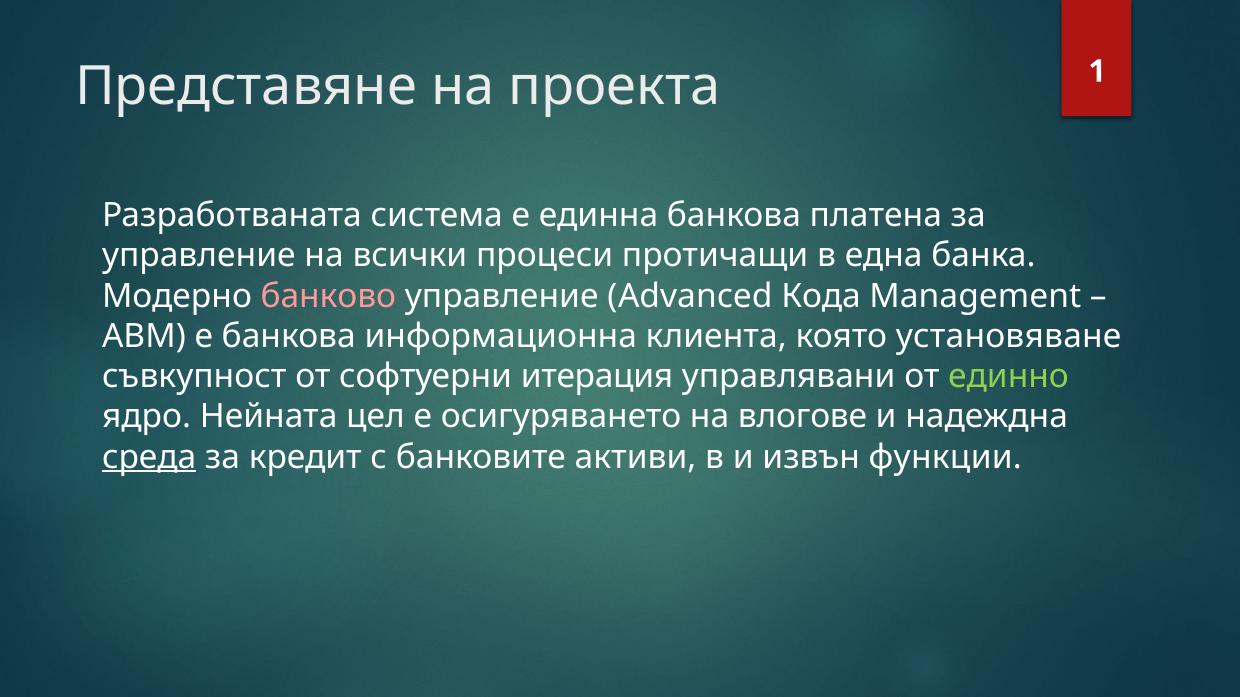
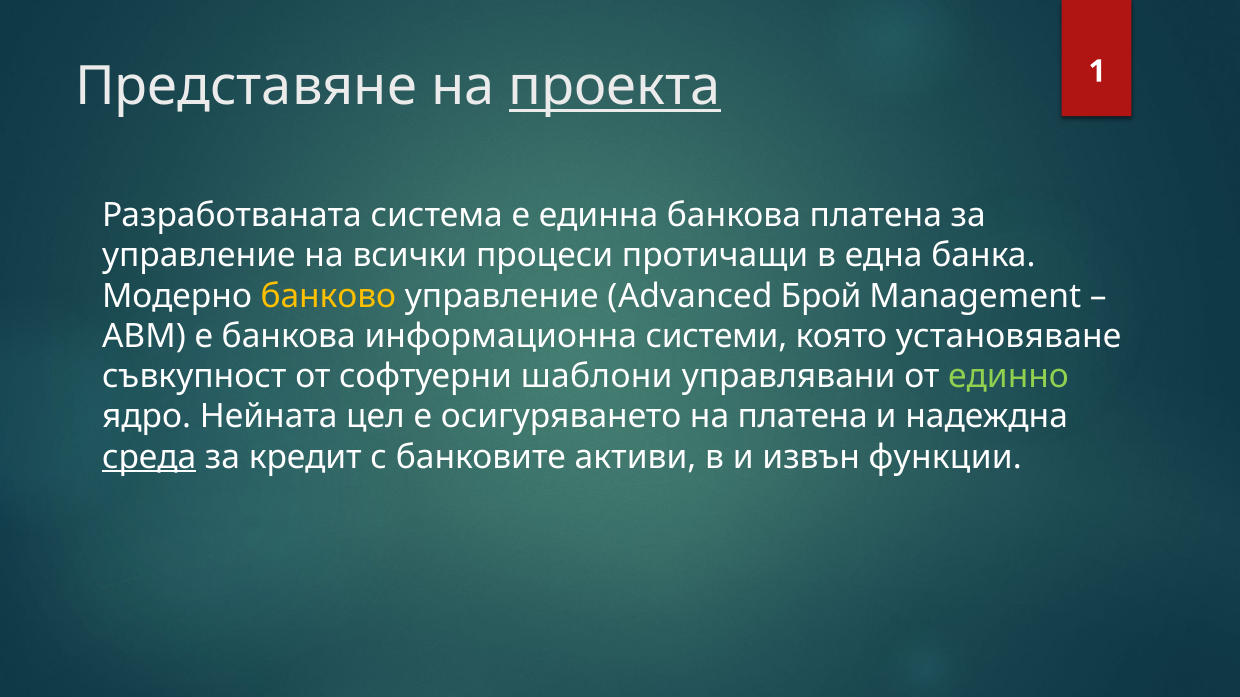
проекта underline: none -> present (615, 87)
банково colour: pink -> yellow (328, 296)
Кода: Кода -> Брой (821, 296)
клиента: клиента -> системи (716, 336)
итерация: итерация -> шаблони (597, 377)
на влогове: влогове -> платена (803, 417)
